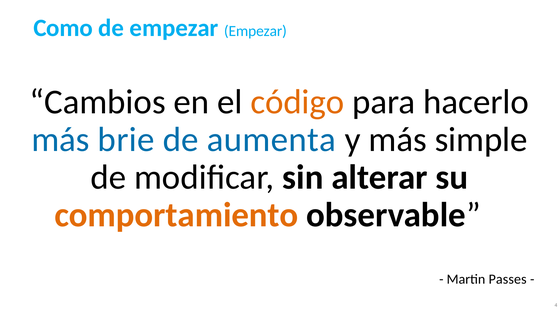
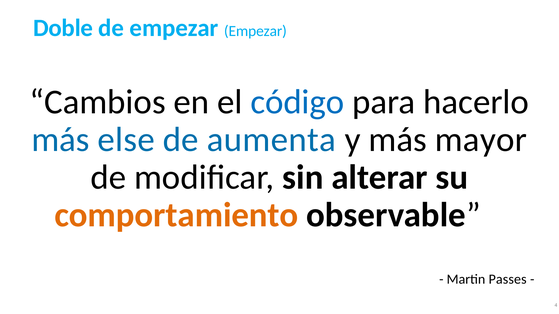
Como: Como -> Doble (63, 28)
código colour: orange -> blue (297, 102)
brie: brie -> else (126, 140)
simple: simple -> mayor (481, 140)
